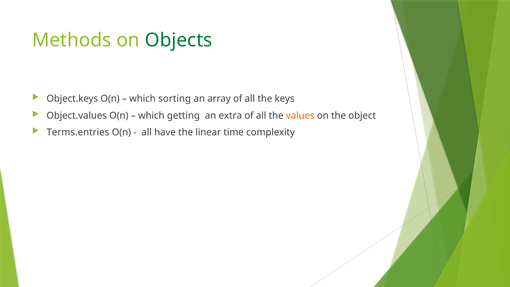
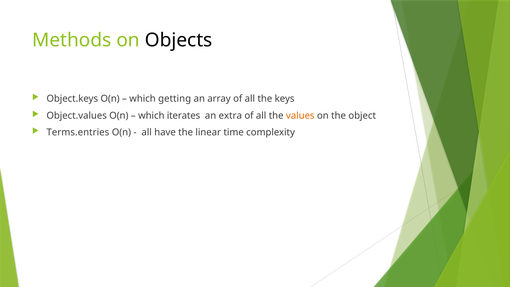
Objects colour: green -> black (179, 40)
sorting: sorting -> getting (175, 99)
getting: getting -> iterates (184, 115)
